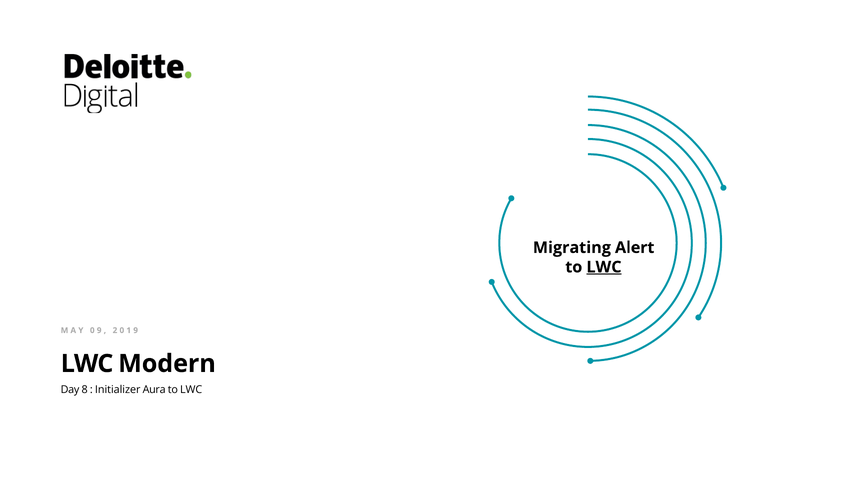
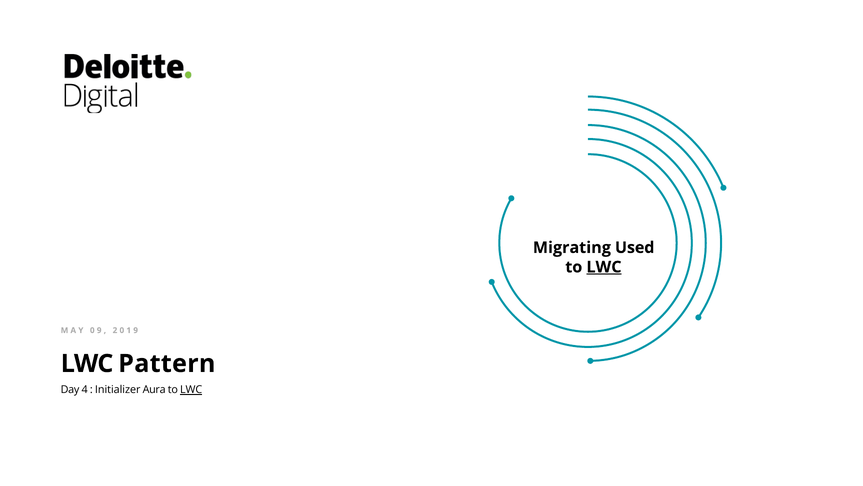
Alert: Alert -> Used (635, 247)
Modern: Modern -> Pattern (167, 363)
8: 8 -> 4 (85, 389)
LWC underline: none -> present (191, 389)
